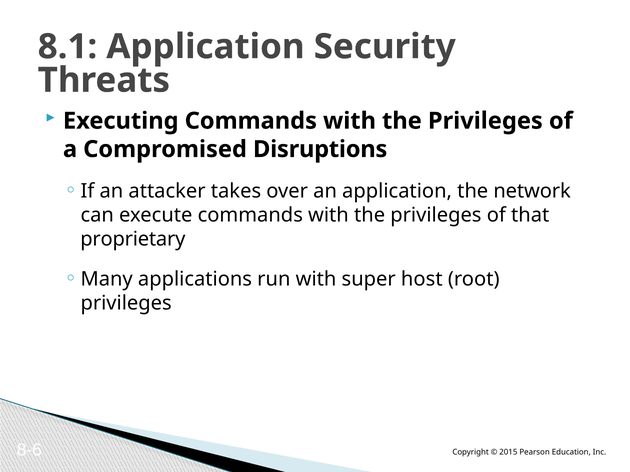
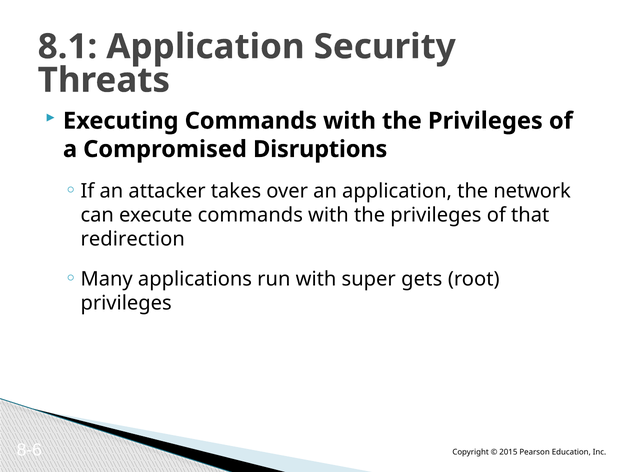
proprietary: proprietary -> redirection (133, 239)
host: host -> gets (422, 279)
